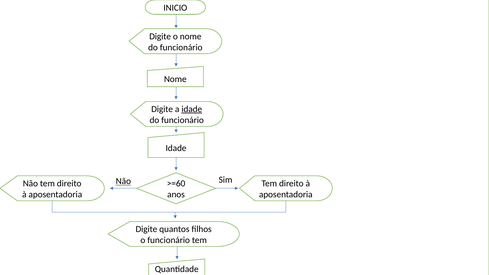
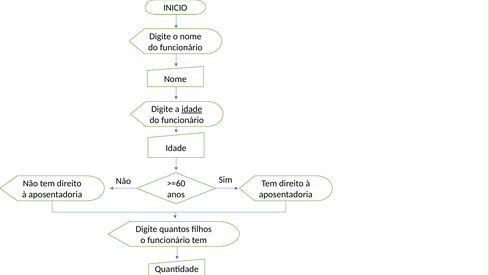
Não underline: present -> none (123, 181)
